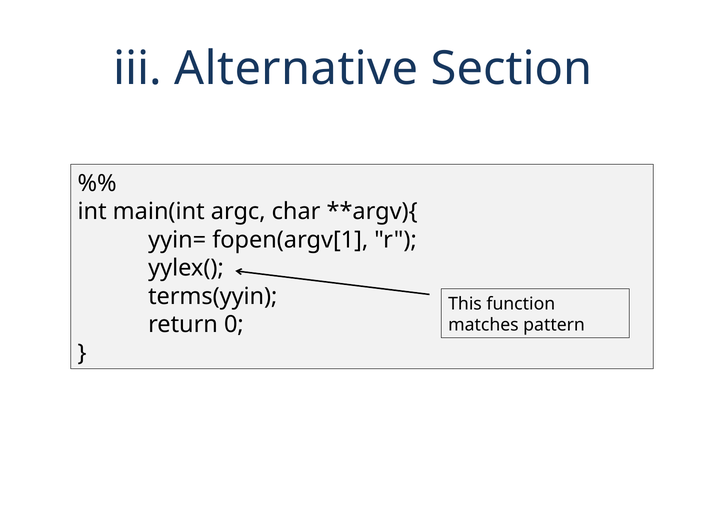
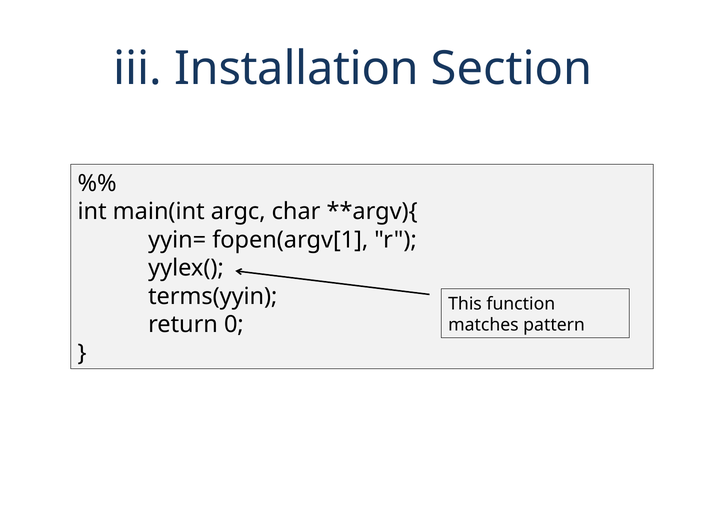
Alternative: Alternative -> Installation (297, 69)
